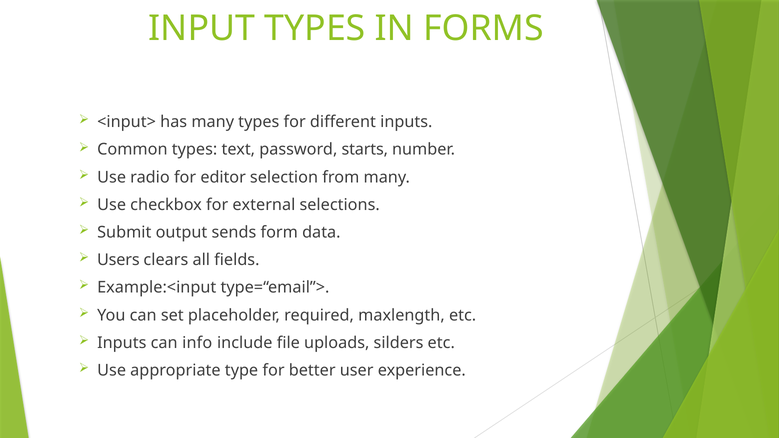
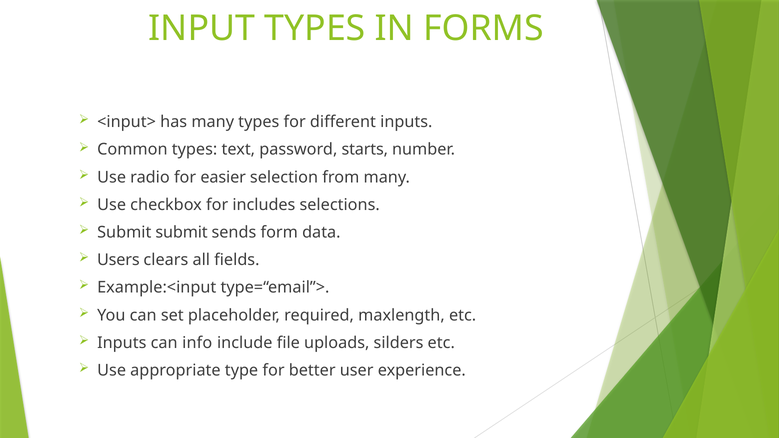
editor: editor -> easier (223, 177)
external: external -> includes (264, 205)
Submit output: output -> submit (182, 233)
